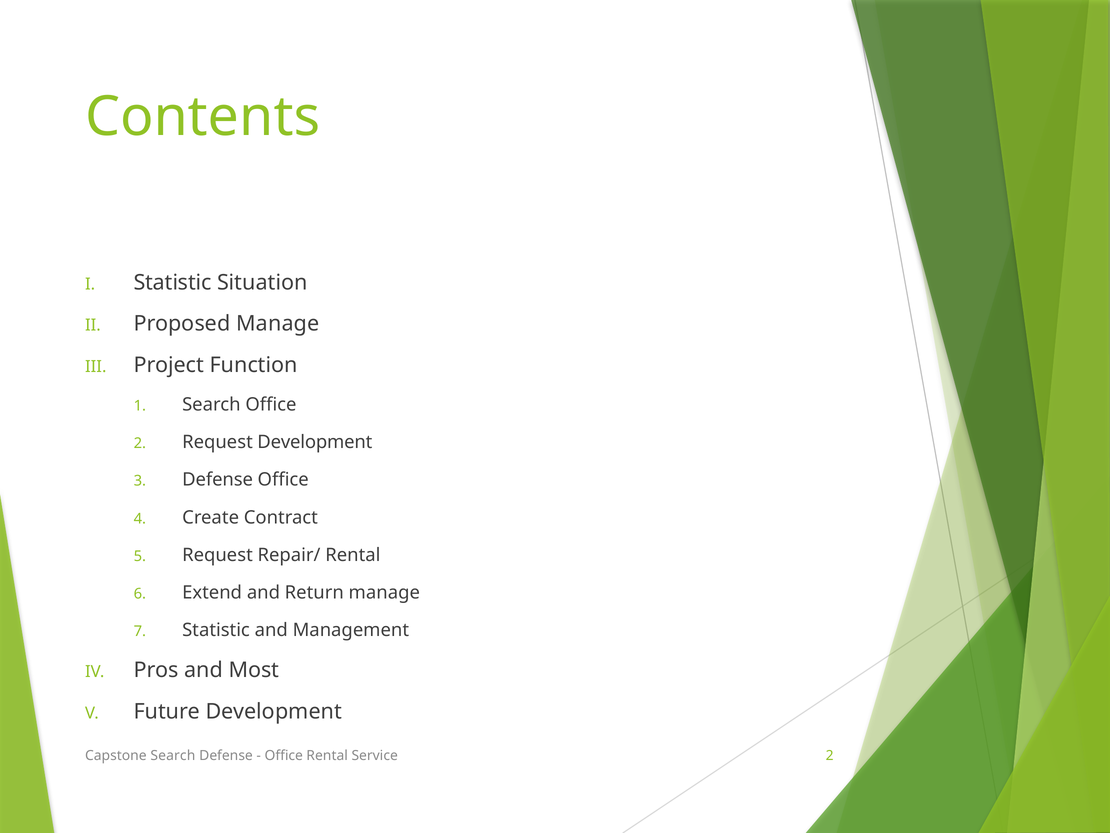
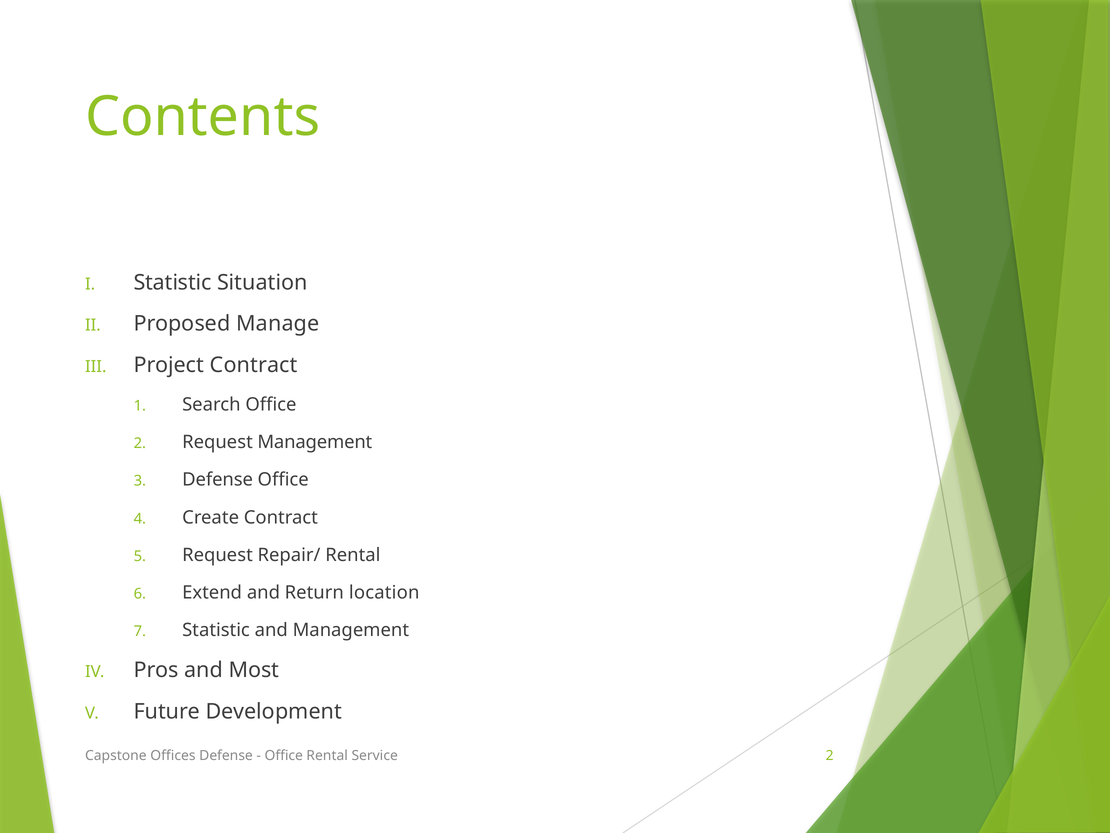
Project Function: Function -> Contract (254, 365)
Request Development: Development -> Management (315, 442)
Return manage: manage -> location (384, 592)
Capstone Search: Search -> Offices (173, 755)
